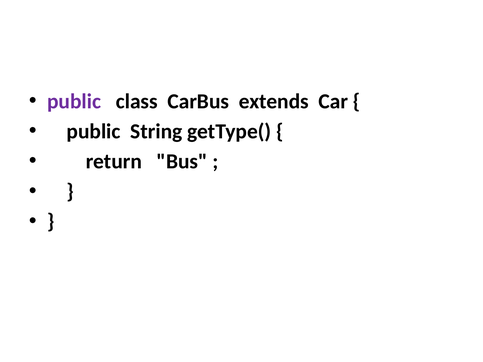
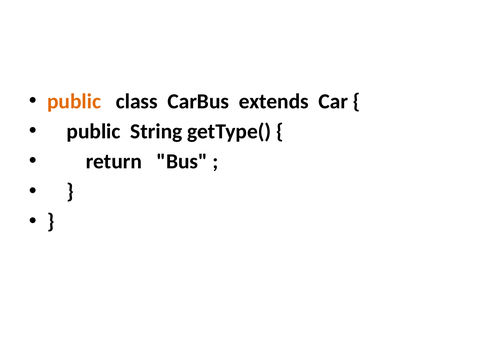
public colour: purple -> orange (74, 101)
